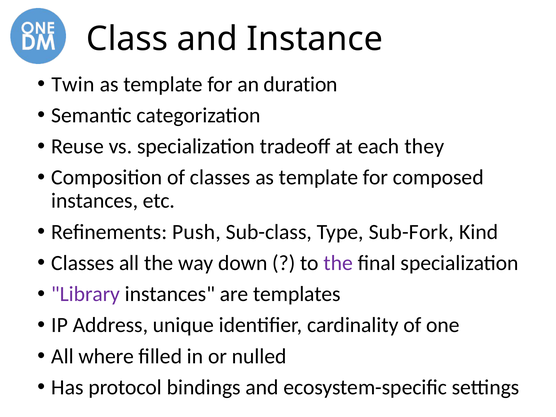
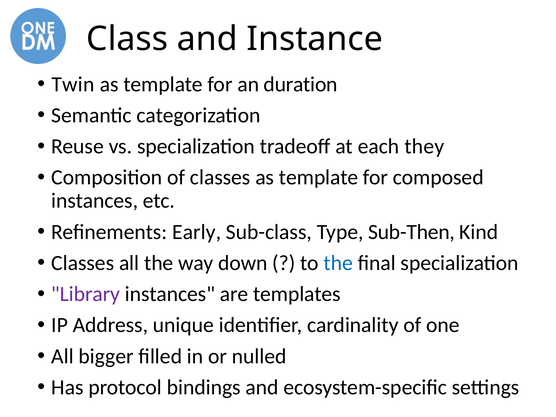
Push: Push -> Early (197, 232)
Sub-Fork: Sub-Fork -> Sub-Then (411, 232)
the colour: purple -> blue (338, 263)
where: where -> bigger (106, 356)
